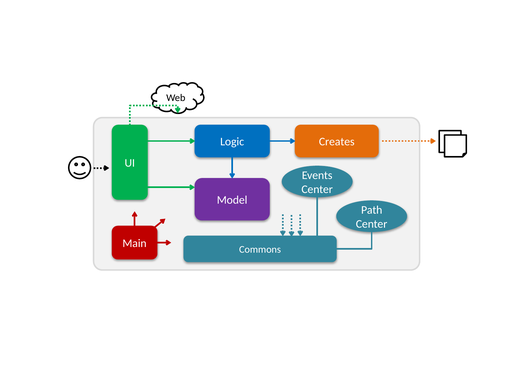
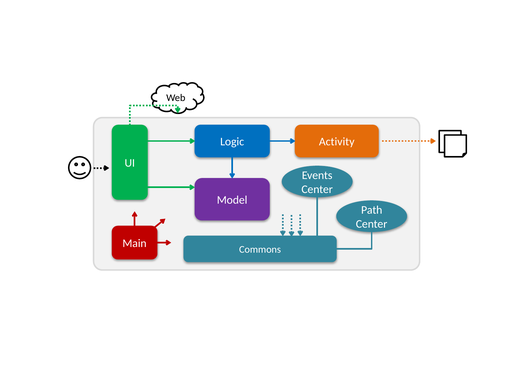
Creates: Creates -> Activity (337, 142)
